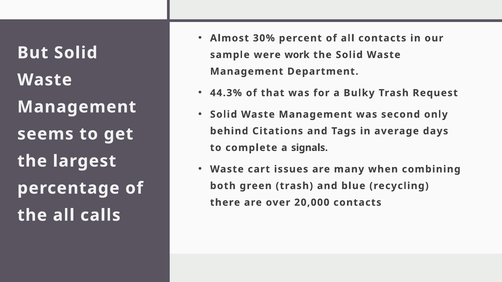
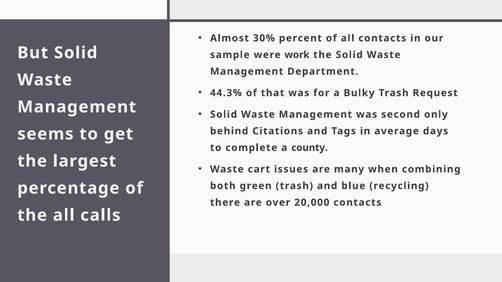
signals: signals -> county (309, 148)
